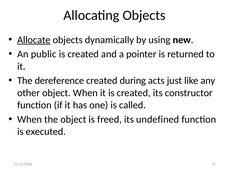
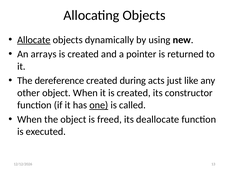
public: public -> arrays (44, 54)
one underline: none -> present (99, 105)
undefined: undefined -> deallocate (158, 119)
